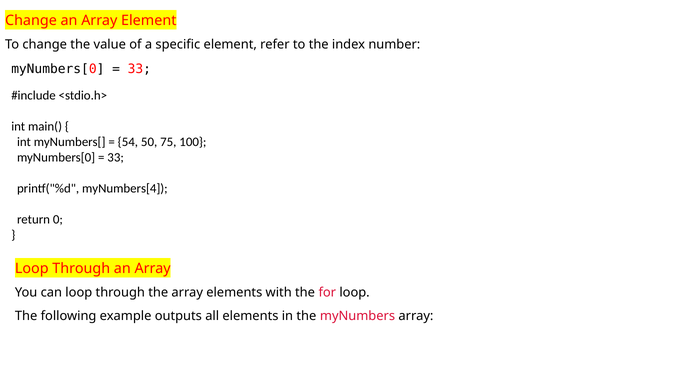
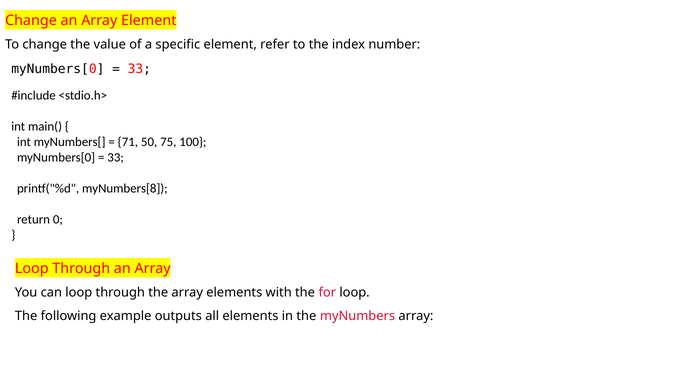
54: 54 -> 71 (128, 142)
myNumbers[4: myNumbers[4 -> myNumbers[8 (125, 189)
